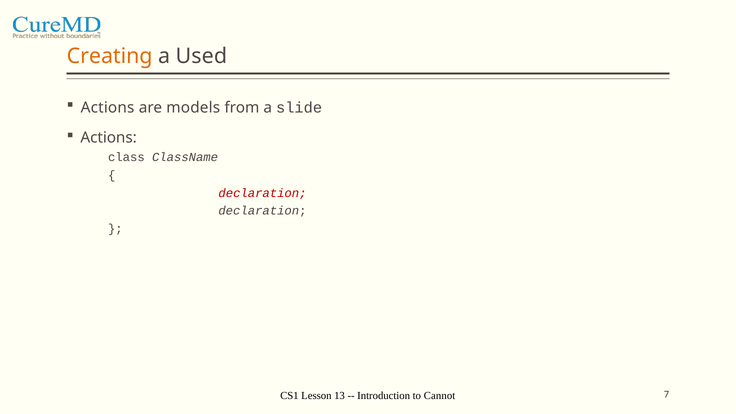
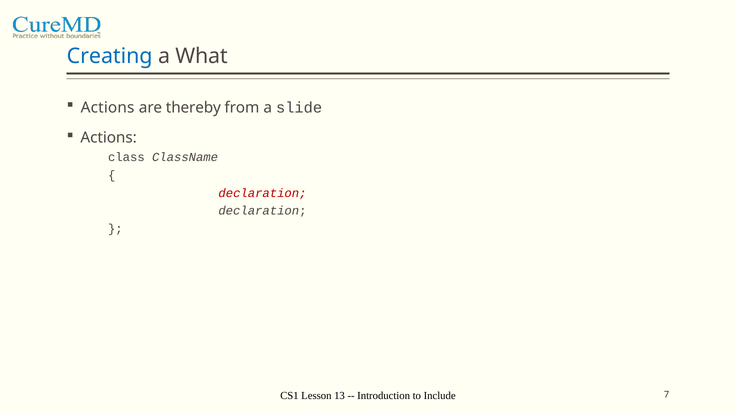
Creating colour: orange -> blue (110, 56)
Used: Used -> What (202, 56)
models: models -> thereby (193, 108)
Cannot: Cannot -> Include (440, 395)
